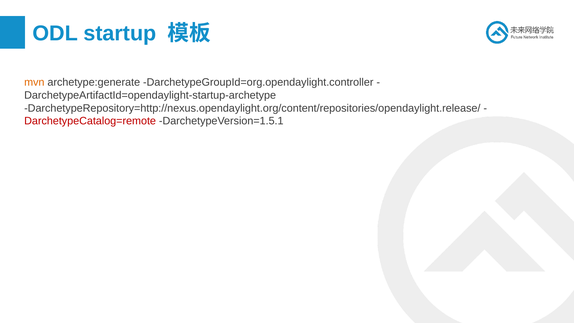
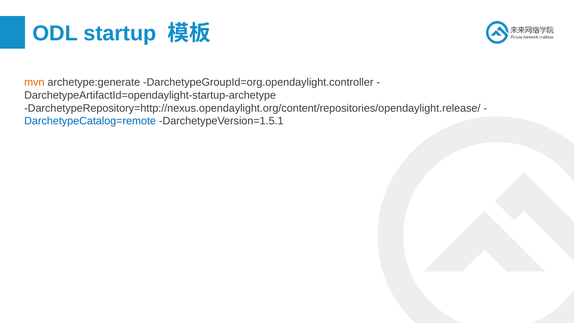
DarchetypeCatalog=remote colour: red -> blue (90, 121)
